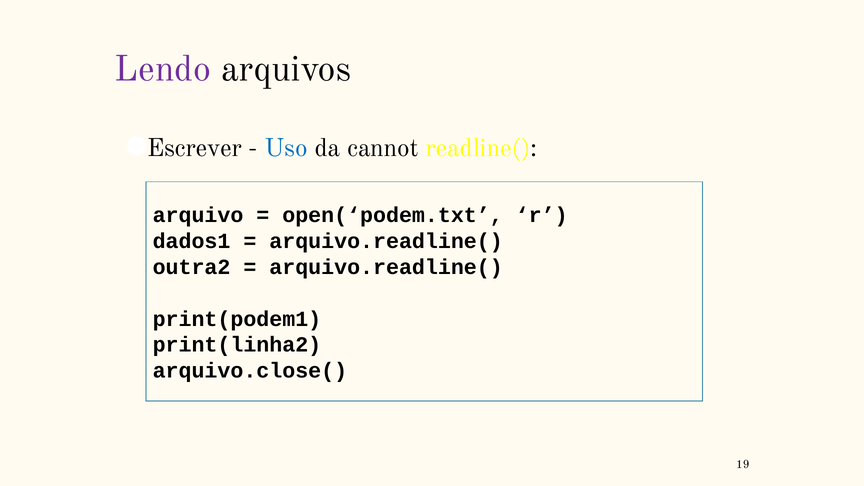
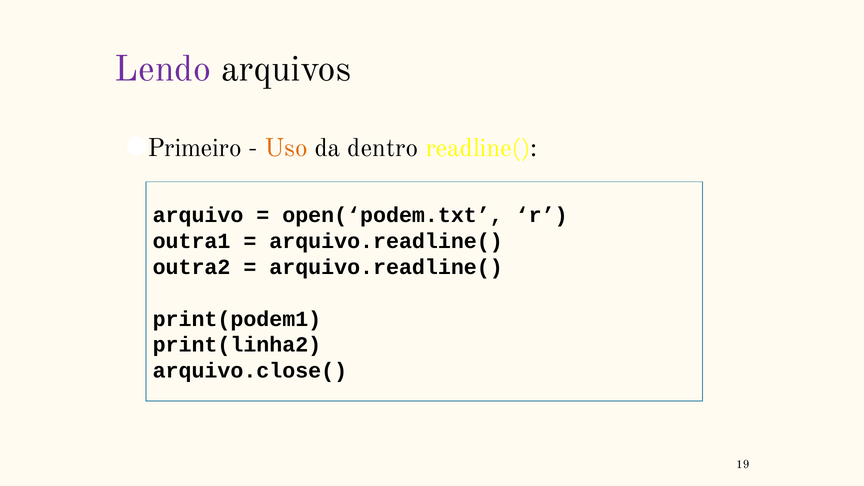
Escrever: Escrever -> Primeiro (195, 148)
Uso colour: blue -> orange (286, 148)
cannot: cannot -> dentro (383, 148)
dados1: dados1 -> outra1 (192, 241)
